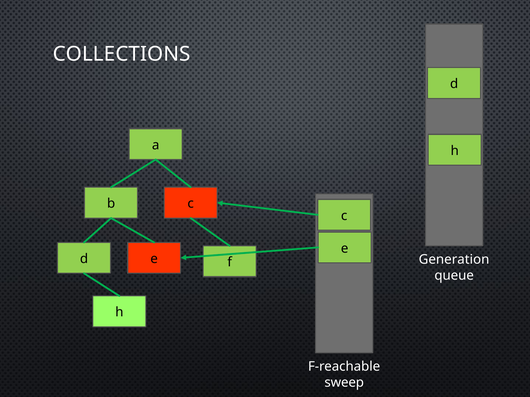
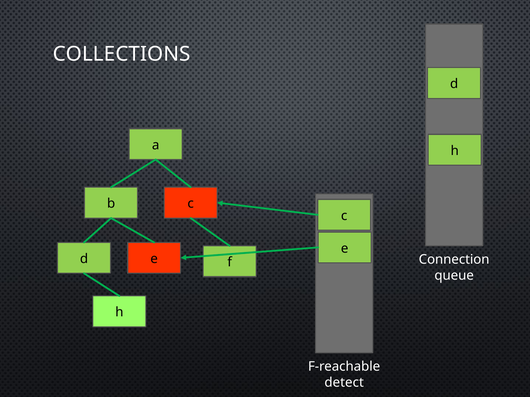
Generation: Generation -> Connection (454, 260)
sweep: sweep -> detect (344, 383)
